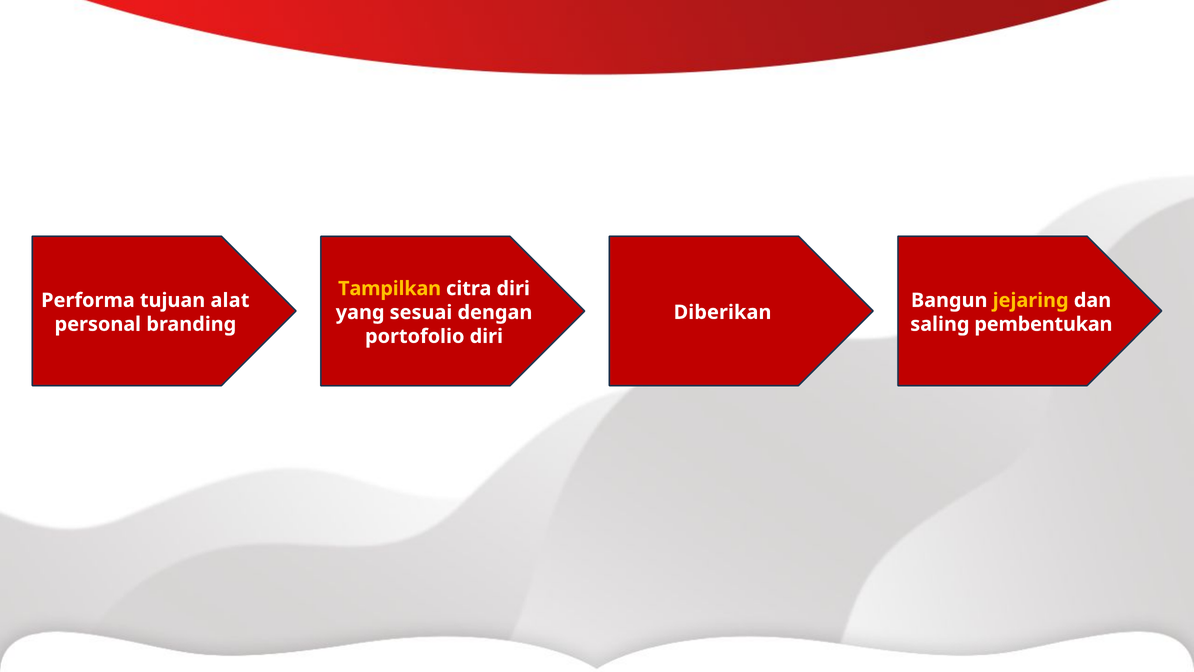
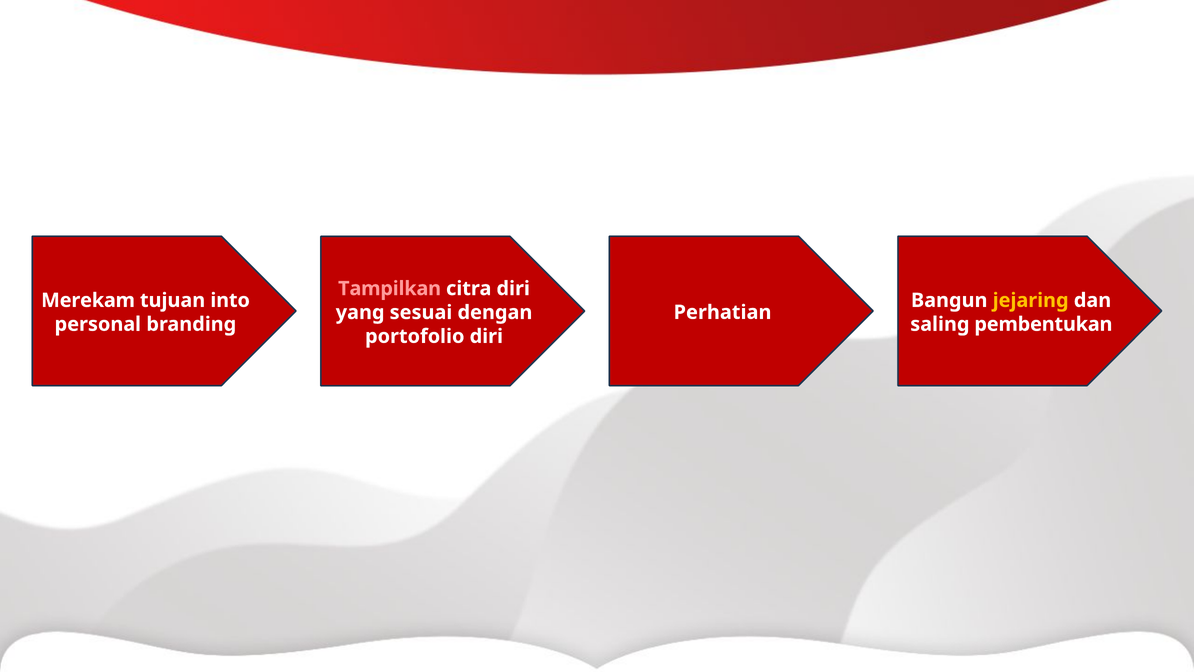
Tampilkan colour: yellow -> pink (390, 288)
Performa: Performa -> Merekam (88, 300)
alat: alat -> into (230, 300)
Diberikan: Diberikan -> Perhatian (723, 312)
